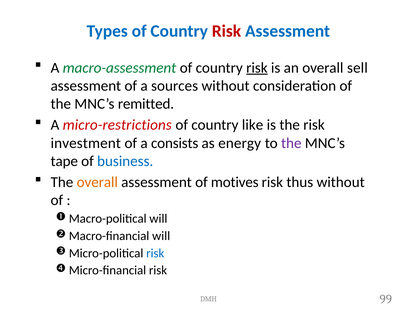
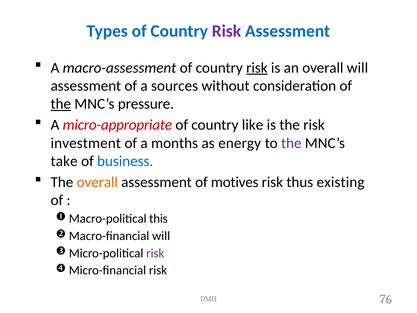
Risk colour: red -> purple (226, 31)
macro-assessment colour: green -> black (119, 68)
overall sell: sell -> will (357, 68)
the underline: none -> present (61, 104)
remitted: remitted -> pressure (146, 104)
micro-restrictions: micro-restrictions -> micro-appropriate (117, 125)
consists: consists -> months (175, 143)
tape: tape -> take (64, 161)
thus without: without -> existing (341, 182)
will: will -> this (158, 219)
risk colour: blue -> purple (155, 253)
99: 99 -> 76 (386, 299)
